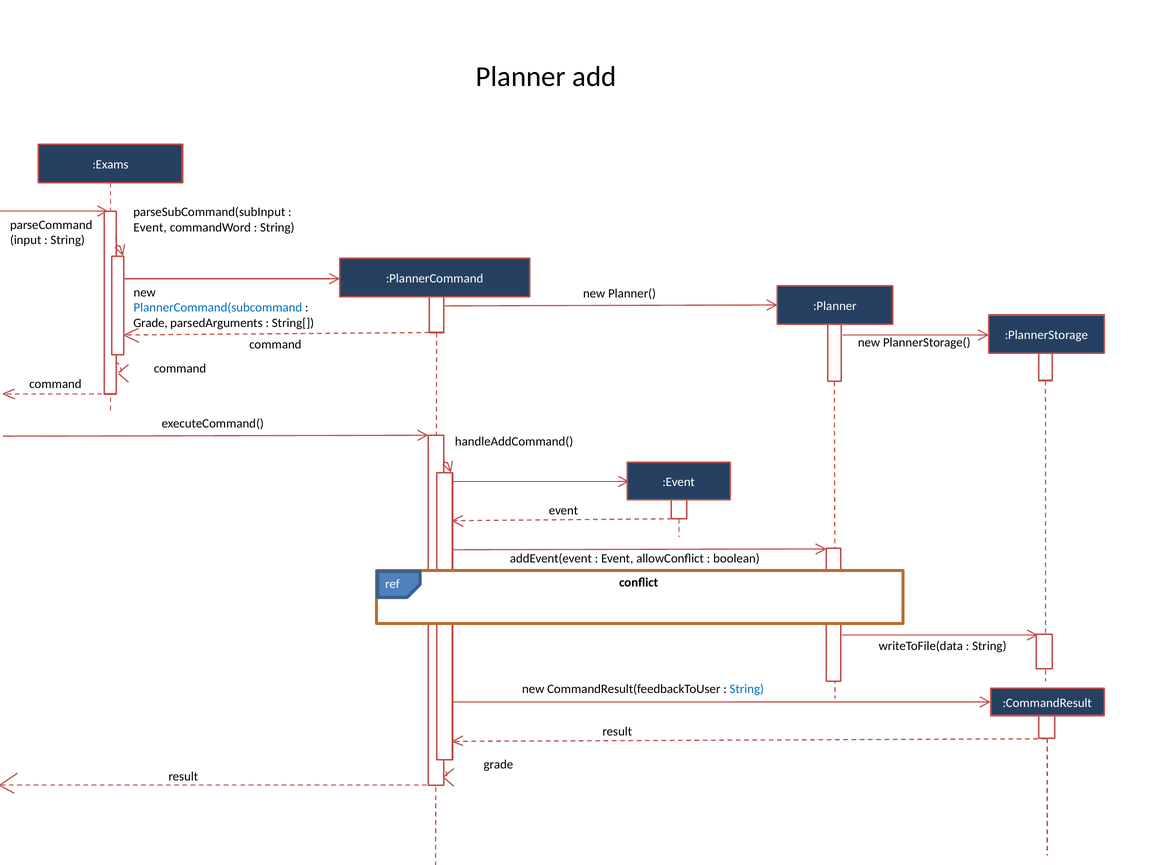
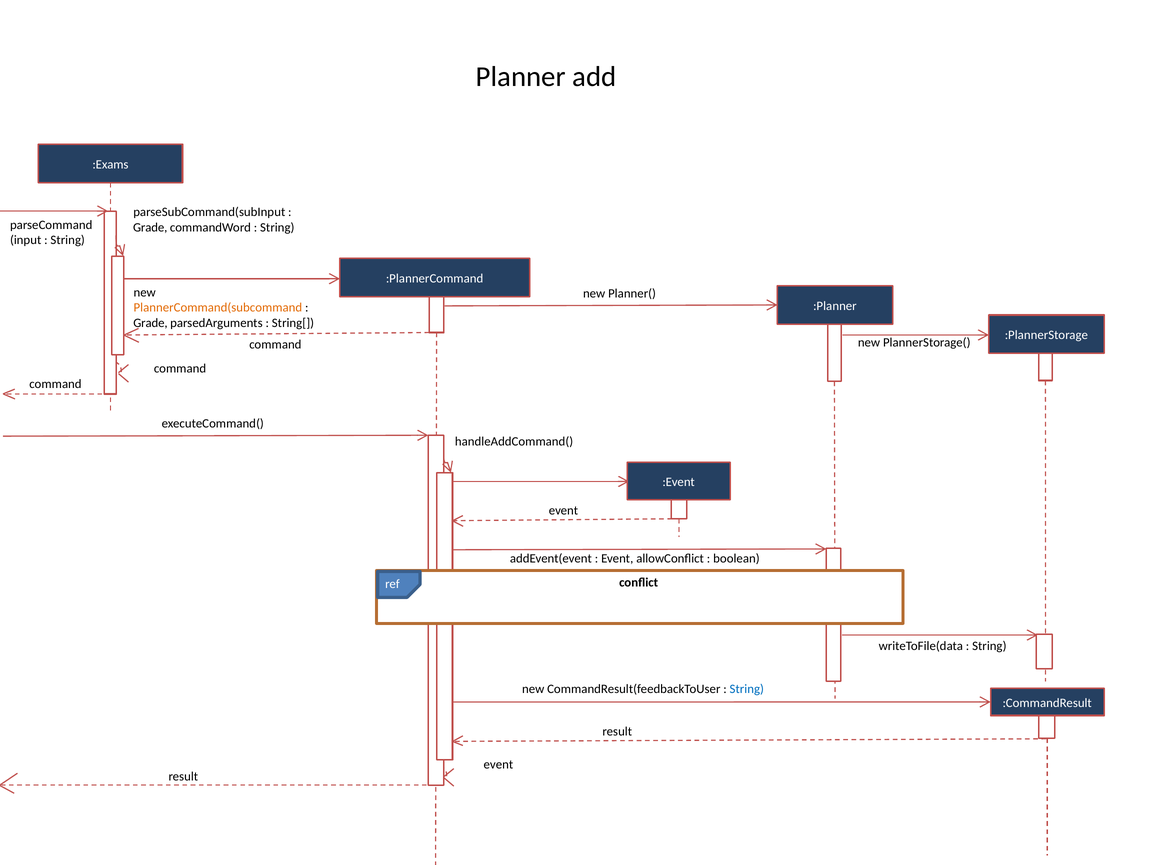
Event: Event -> Grade (150, 227)
PlannerCommand(subcommand colour: blue -> orange (218, 308)
grade: grade -> event (498, 765)
